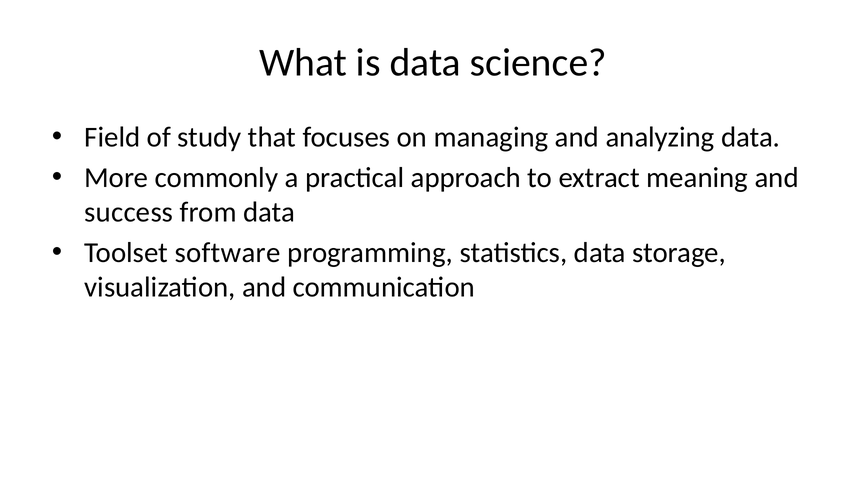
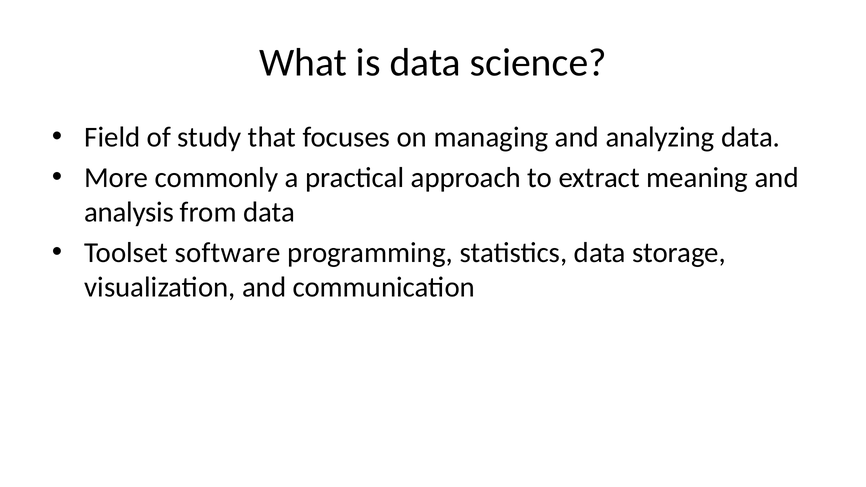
success: success -> analysis (129, 212)
